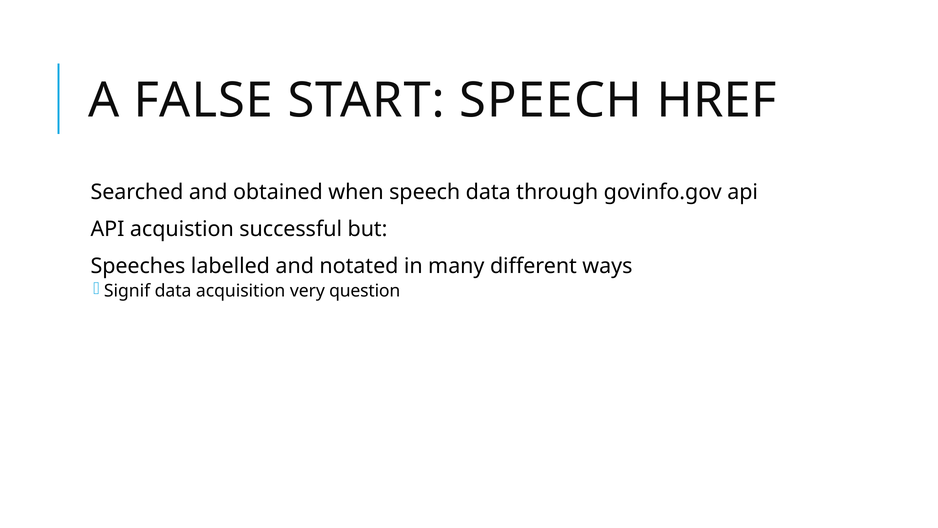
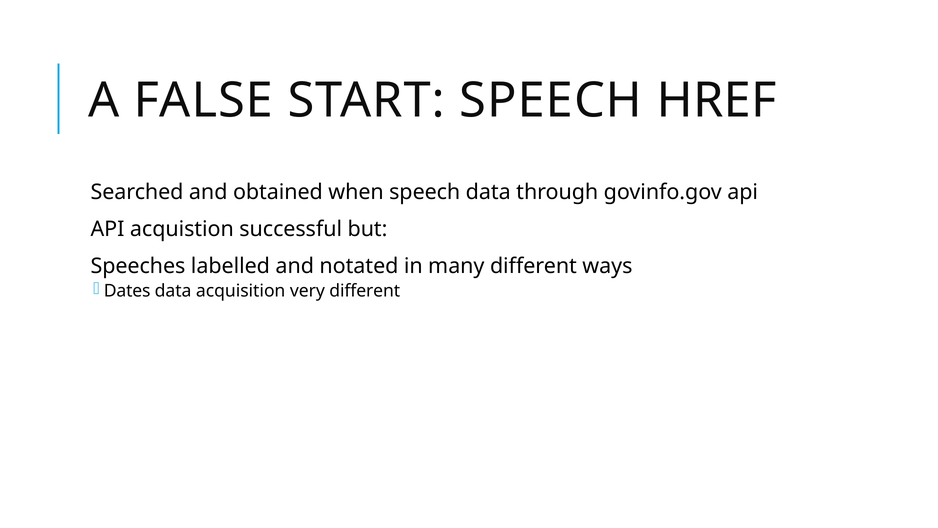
Signif: Signif -> Dates (127, 291)
very question: question -> different (365, 291)
